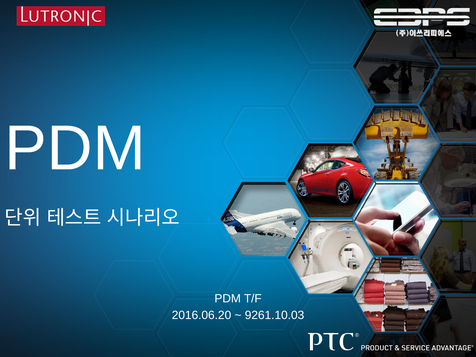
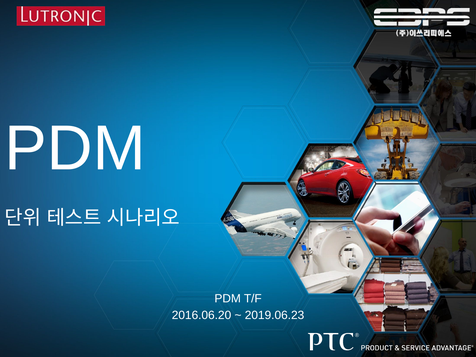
9261.10.03: 9261.10.03 -> 2019.06.23 (275, 315)
